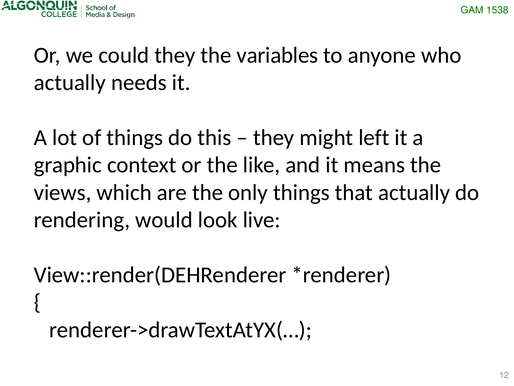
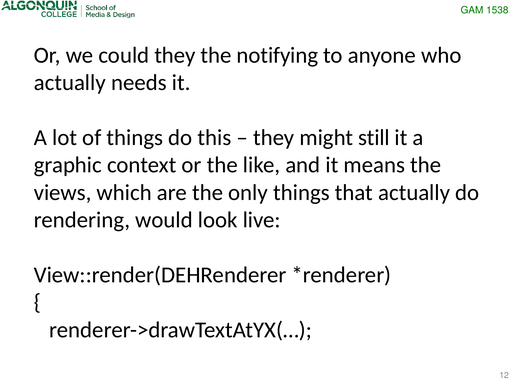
variables: variables -> notifying (277, 55)
left: left -> still (374, 137)
